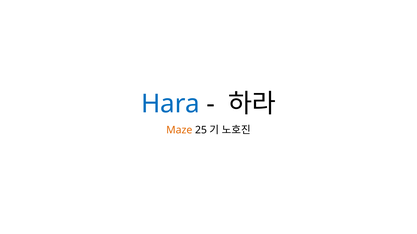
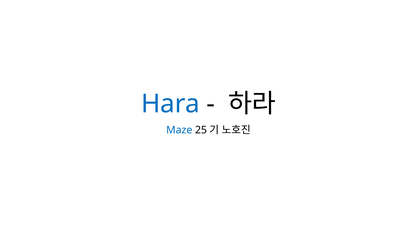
Maze colour: orange -> blue (179, 130)
